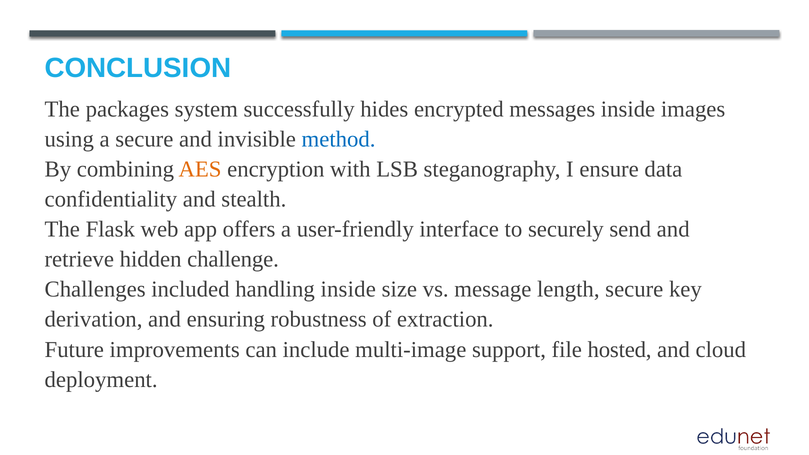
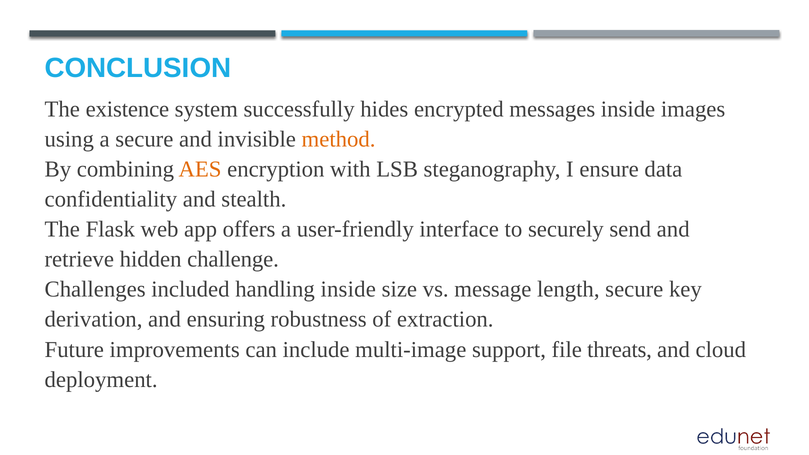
packages: packages -> existence (127, 109)
method colour: blue -> orange (339, 139)
hosted: hosted -> threats (620, 350)
